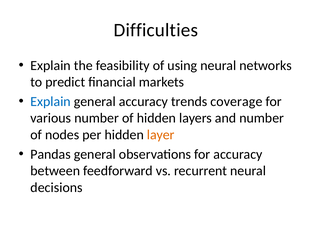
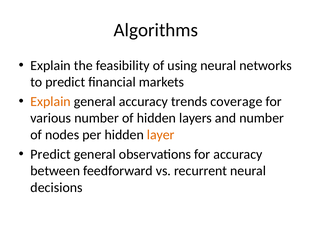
Difficulties: Difficulties -> Algorithms (156, 30)
Explain colour: blue -> orange (51, 102)
Pandas: Pandas -> Predict (51, 154)
